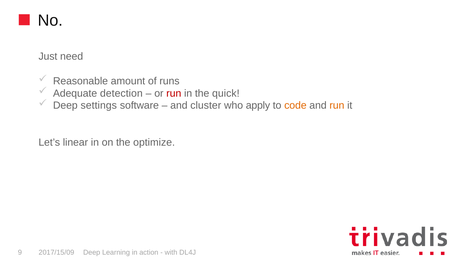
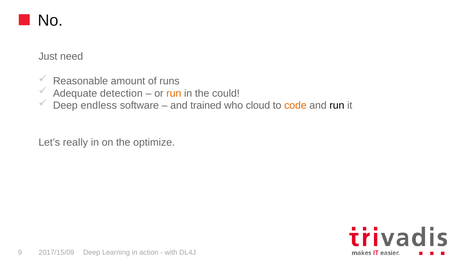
run colour: red -> orange (174, 93)
quick: quick -> could (226, 93)
settings: settings -> endless (99, 105)
cluster: cluster -> trained (206, 105)
apply: apply -> cloud (258, 105)
run colour: orange -> black (337, 105)
linear: linear -> really (75, 142)
